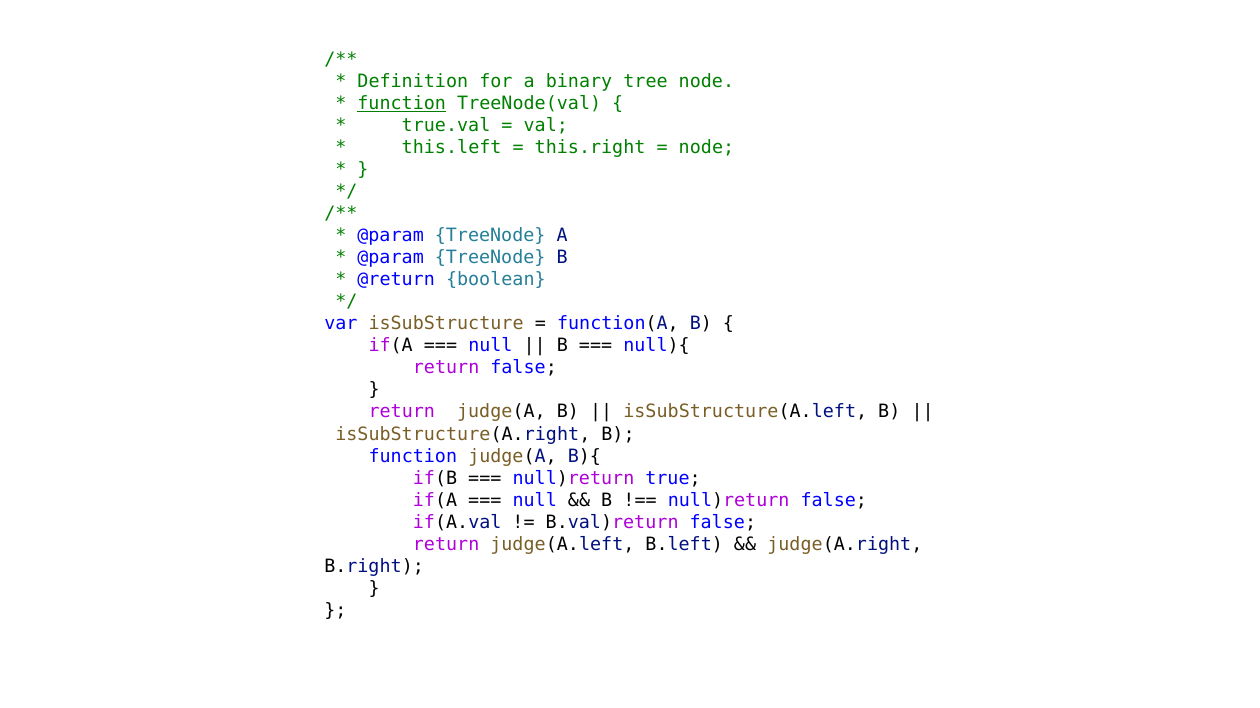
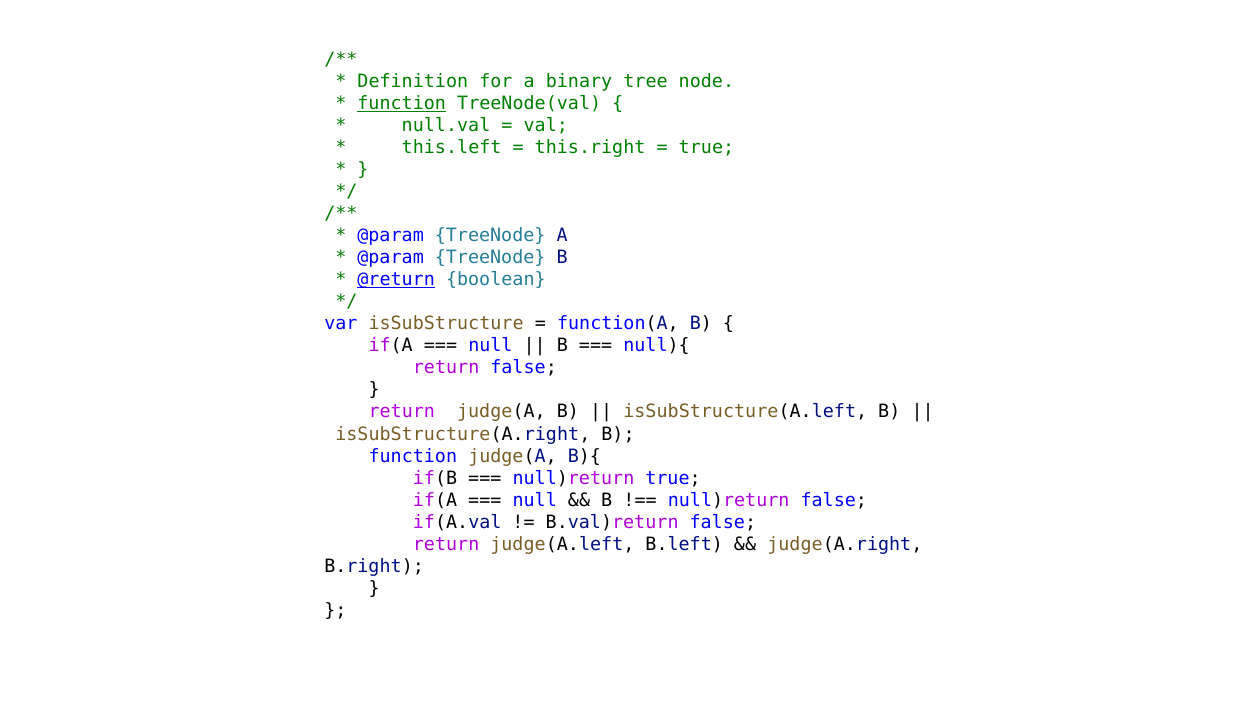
true.val: true.val -> null.val (446, 126)
node: node -> true (706, 148)
@return underline: none -> present (396, 280)
